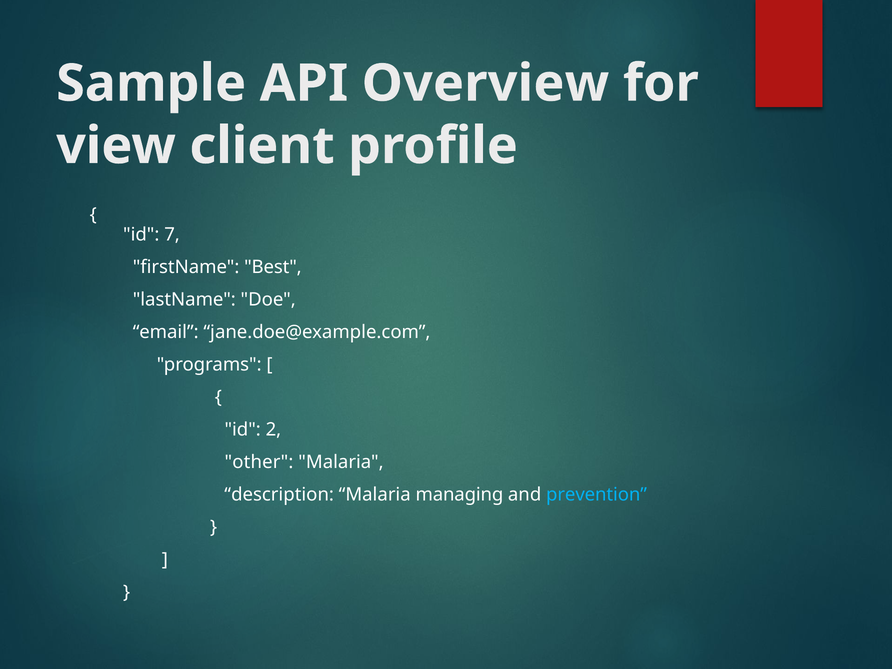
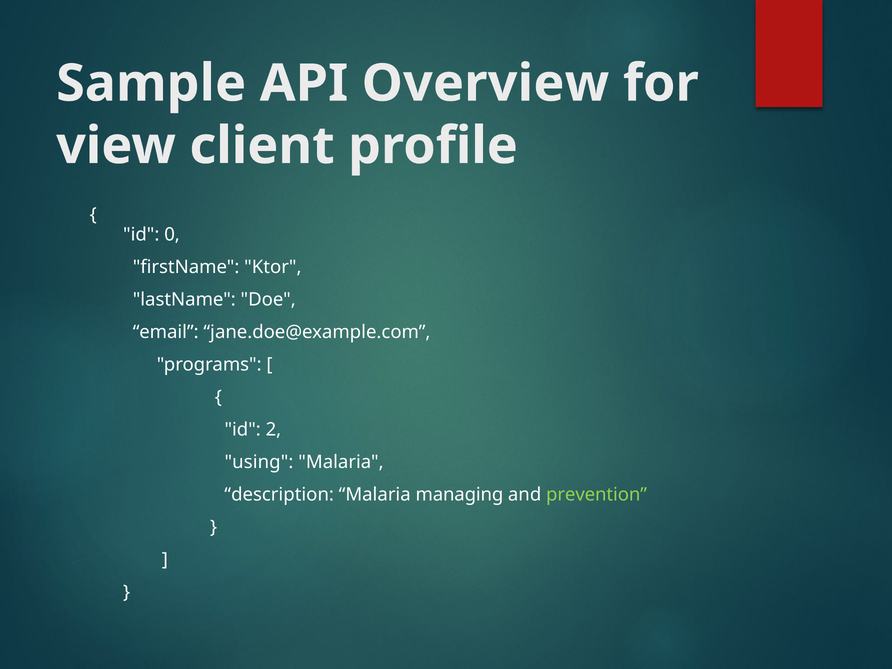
7: 7 -> 0 (172, 235)
Best: Best -> Ktor (273, 267)
other: other -> using (259, 462)
prevention colour: light blue -> light green (597, 495)
